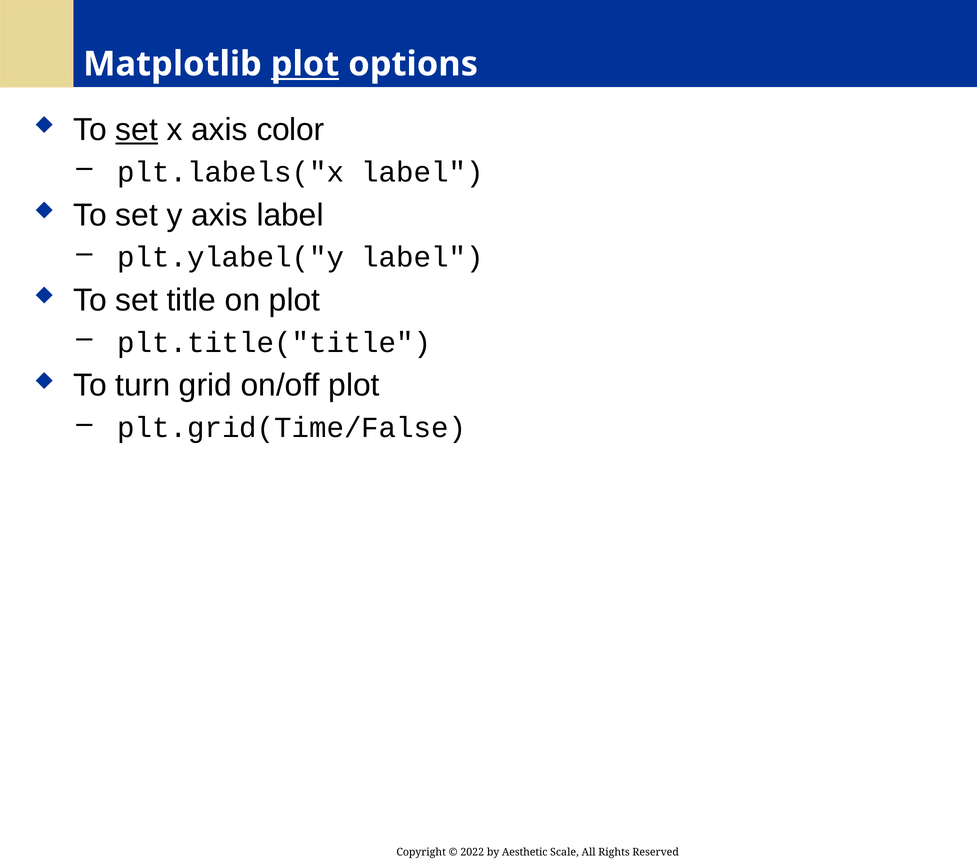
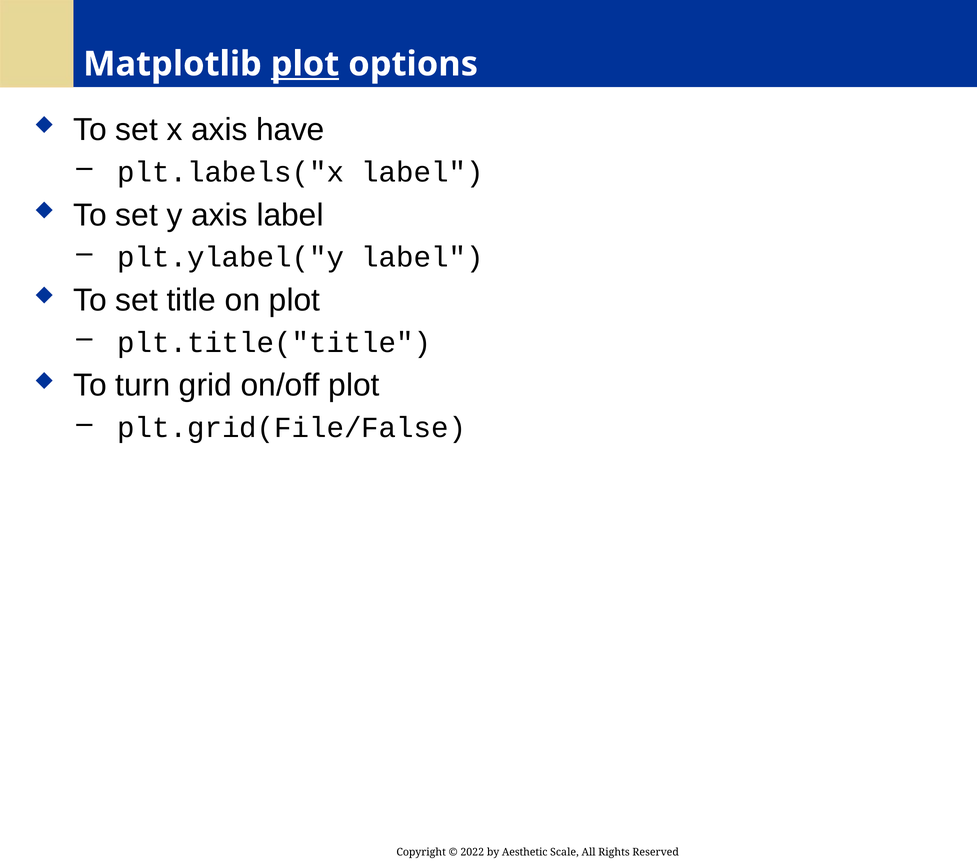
set underline: present -> none (137, 130)
color: color -> have (290, 130)
plt.grid(Time/False: plt.grid(Time/False -> plt.grid(File/False (292, 428)
